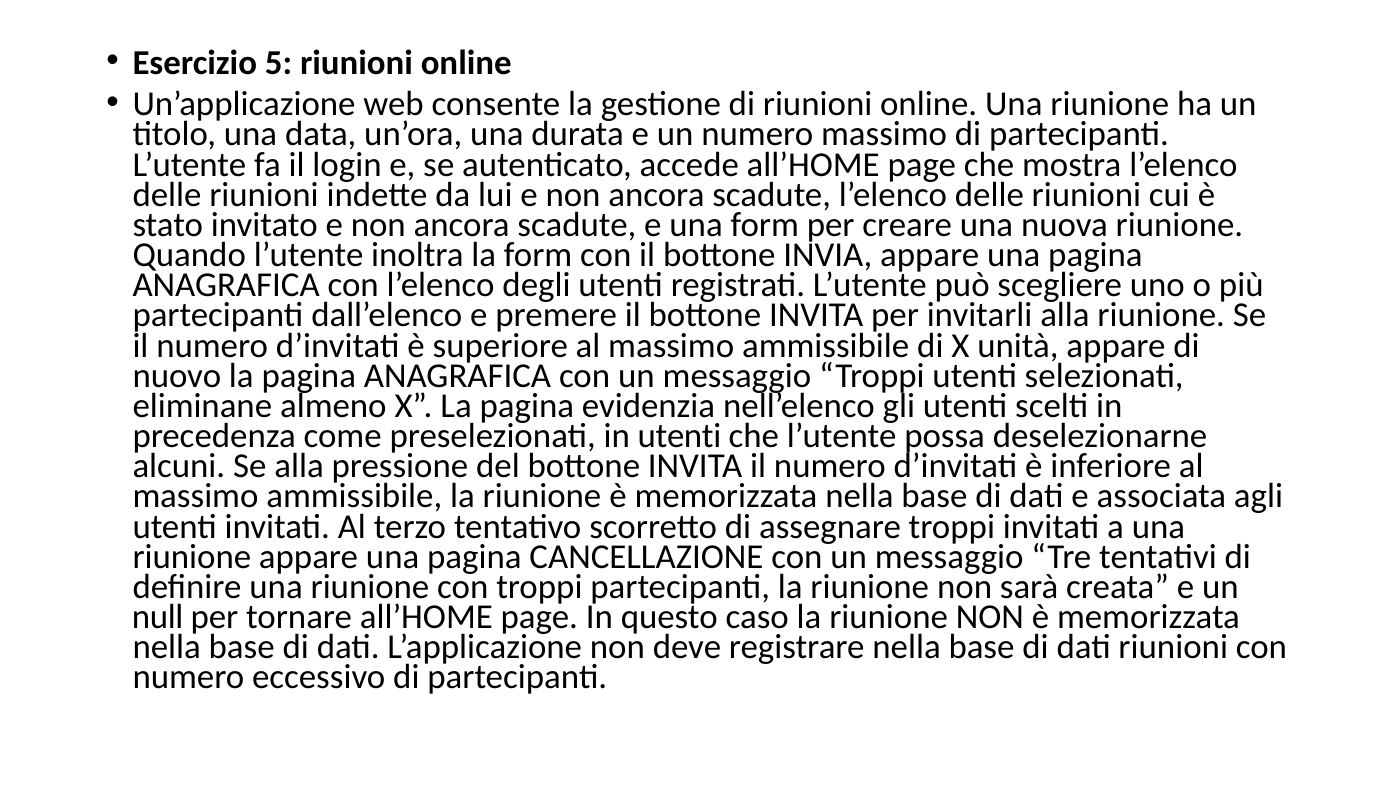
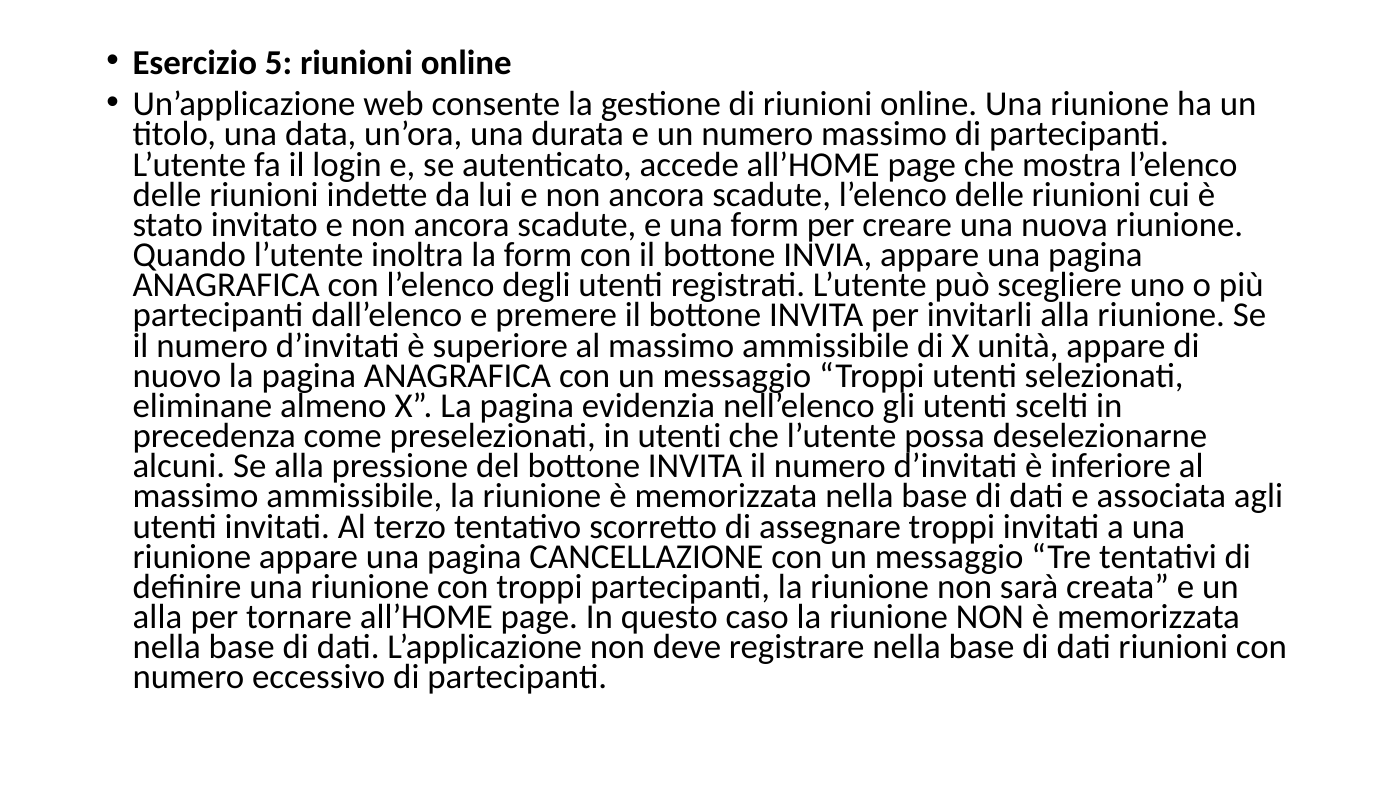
null: null -> alla (157, 617)
